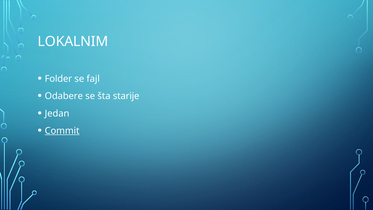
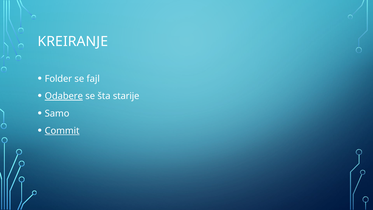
LOKALNIM: LOKALNIM -> KREIRANJE (73, 41)
Odabere underline: none -> present (64, 96)
Jedan: Jedan -> Samo (57, 113)
